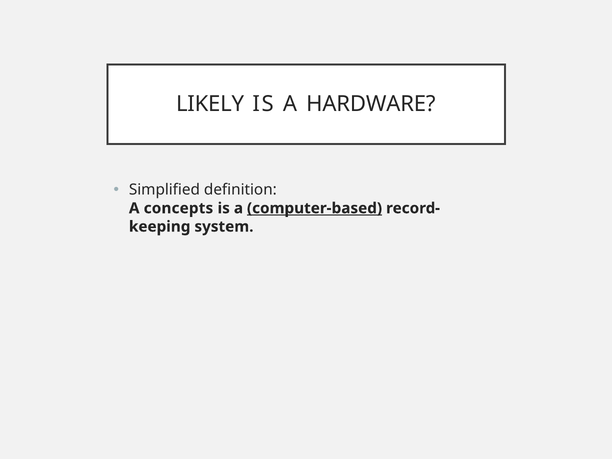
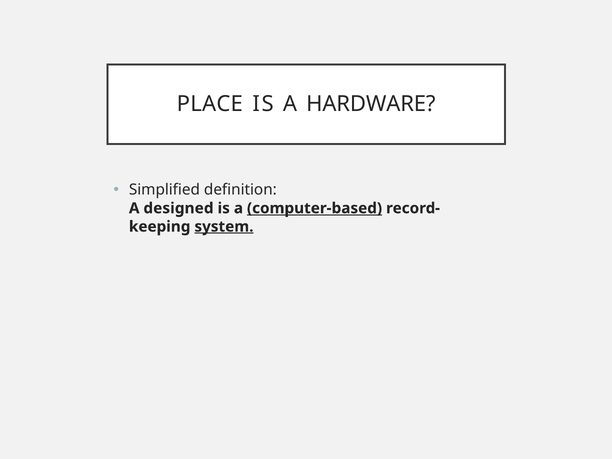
LIKELY: LIKELY -> PLACE (210, 104)
concepts: concepts -> designed (178, 208)
system underline: none -> present (224, 227)
